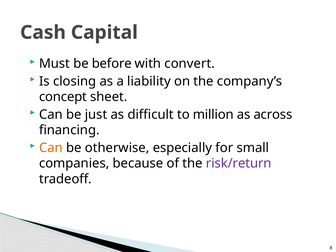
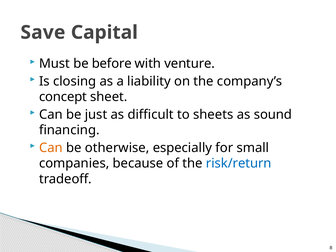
Cash: Cash -> Save (43, 32)
convert: convert -> venture (190, 64)
million: million -> sheets (213, 114)
across: across -> sound (273, 114)
risk/return colour: purple -> blue (239, 163)
